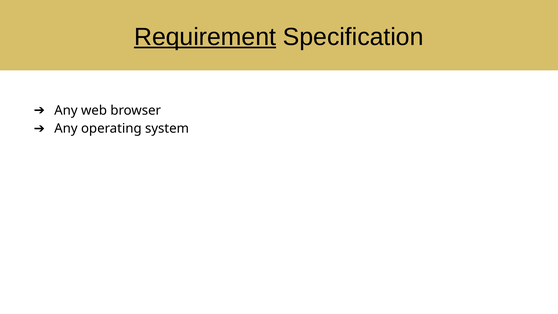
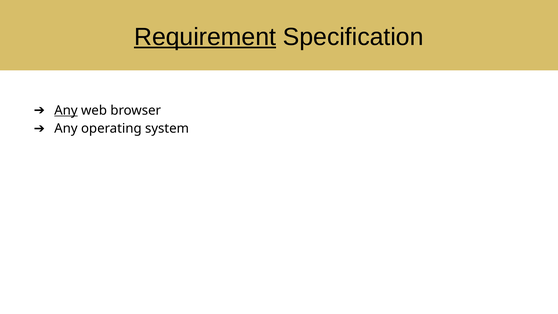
Any underline: none -> present (66, 110)
